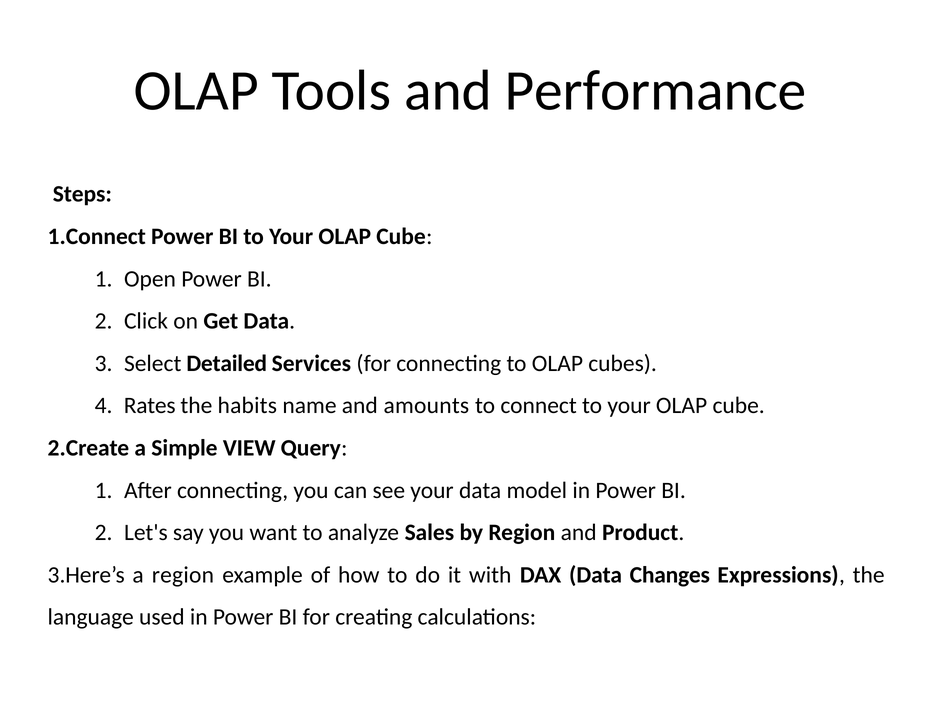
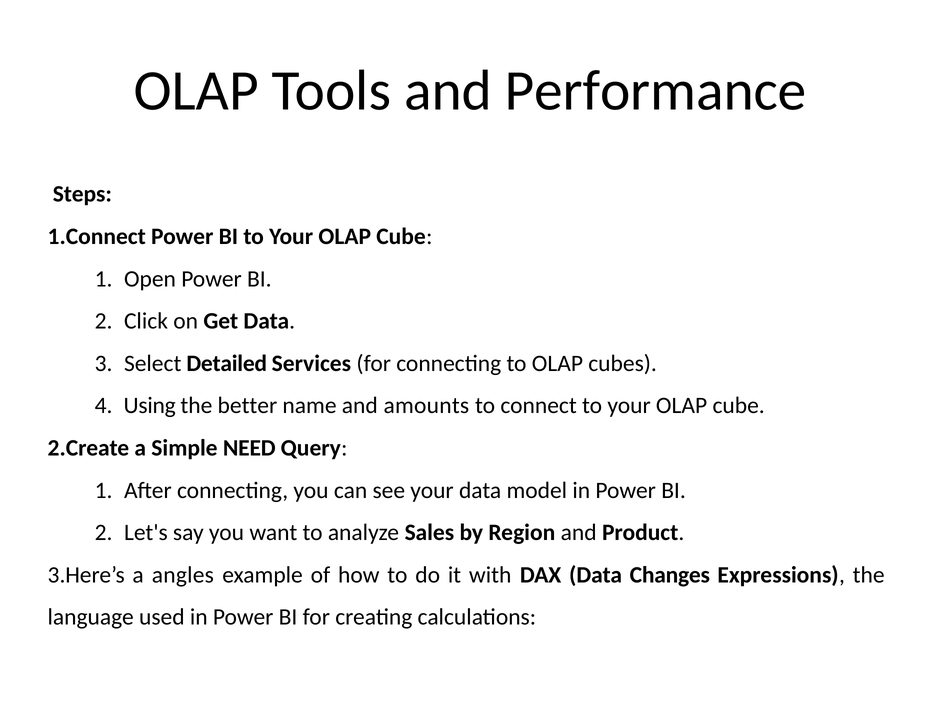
Rates: Rates -> Using (150, 406)
habits: habits -> better (247, 406)
VIEW: VIEW -> NEED (249, 449)
a region: region -> angles (183, 576)
